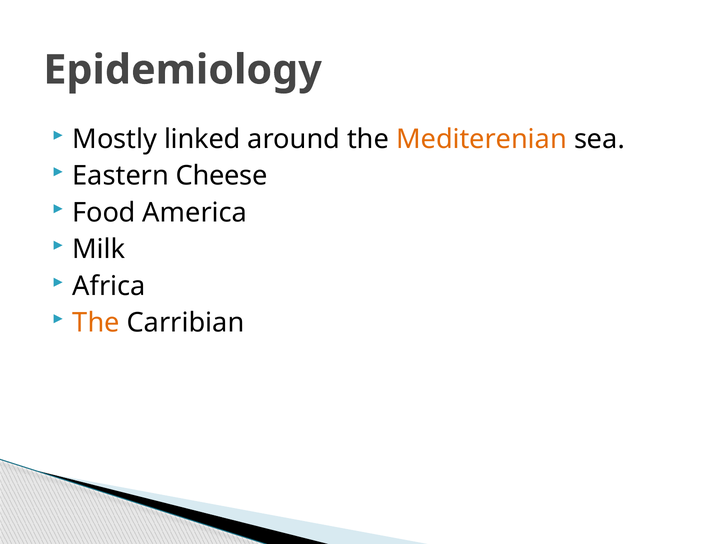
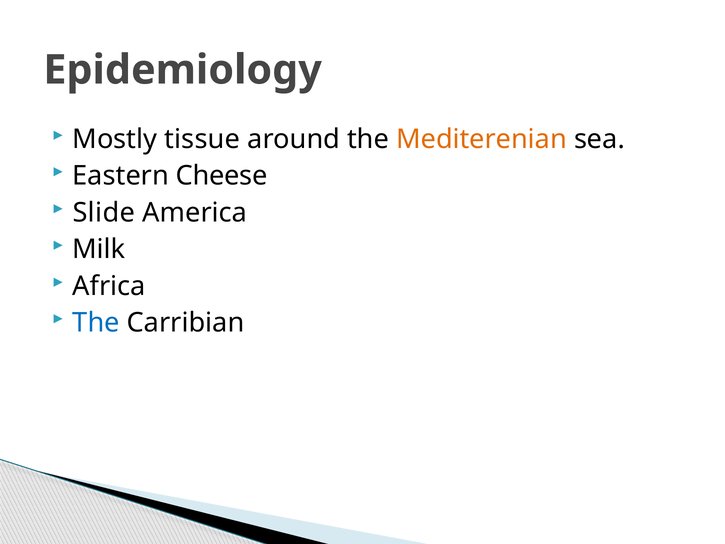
linked: linked -> tissue (202, 139)
Food: Food -> Slide (104, 213)
The colour: orange -> blue (96, 323)
